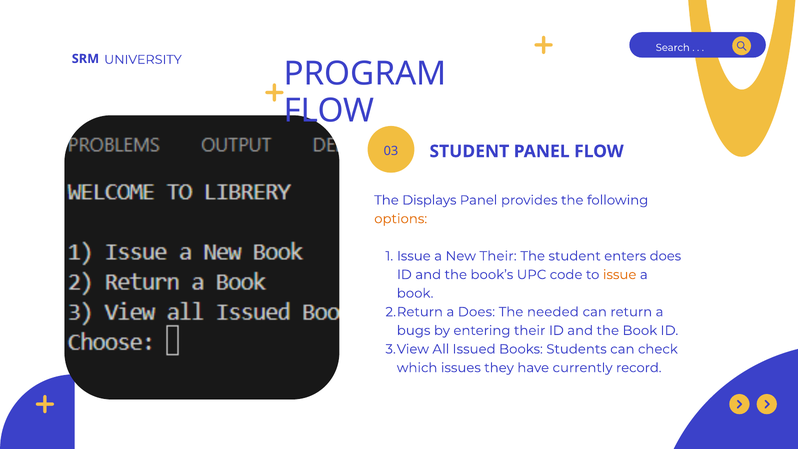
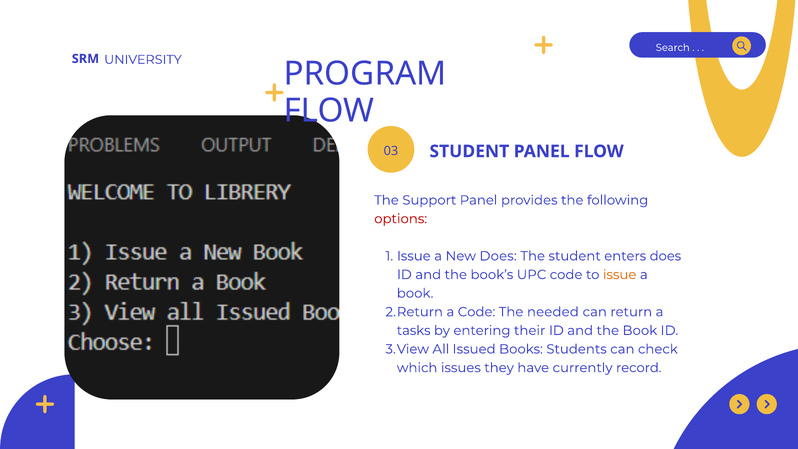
Displays: Displays -> Support (429, 200)
options colour: orange -> red (401, 219)
New Their: Their -> Does (498, 256)
a Does: Does -> Code (477, 312)
bugs: bugs -> tasks (414, 330)
